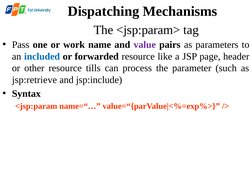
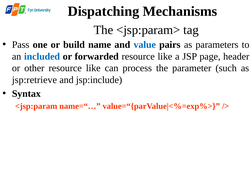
work: work -> build (74, 45)
value colour: purple -> blue (145, 45)
other resource tills: tills -> like (93, 68)
